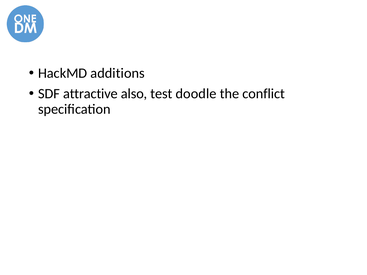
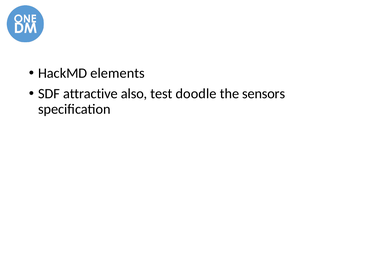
additions: additions -> elements (118, 73)
conflict: conflict -> sensors (264, 94)
